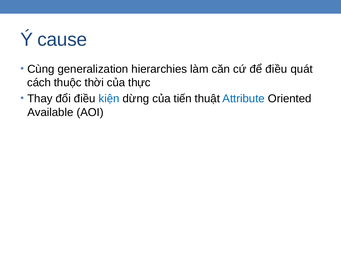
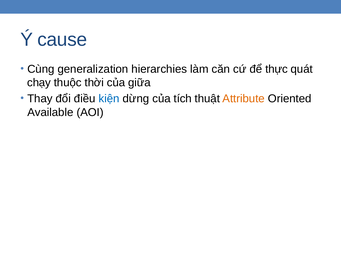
để điều: điều -> thực (276, 69)
cách: cách -> chạy (39, 83)
thực: thực -> giữa (139, 83)
tiến: tiến -> tích (183, 99)
Attribute colour: blue -> orange (244, 99)
